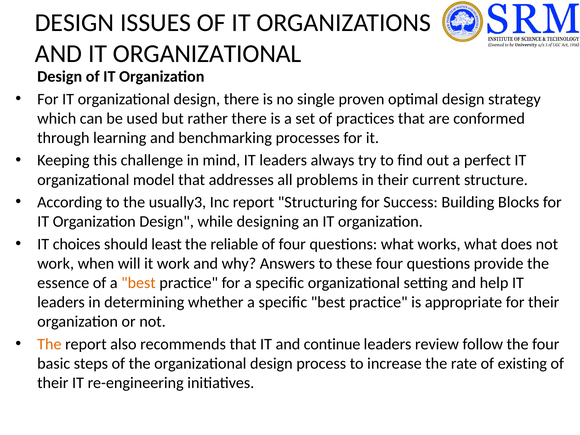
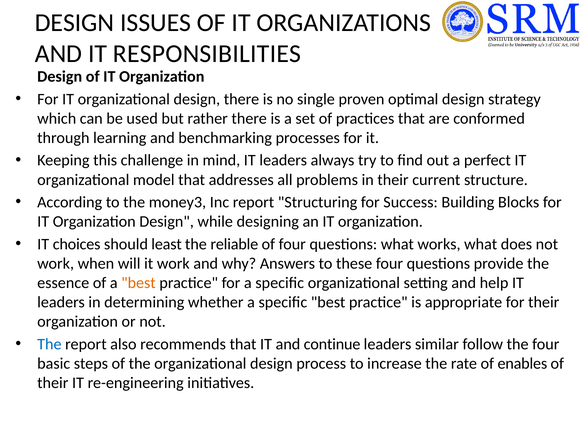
AND IT ORGANIZATIONAL: ORGANIZATIONAL -> RESPONSIBILITIES (207, 54)
usually3: usually3 -> money3 (177, 202)
The colour: orange -> blue (49, 344)
review: review -> similar (437, 344)
existing: existing -> enables (522, 363)
